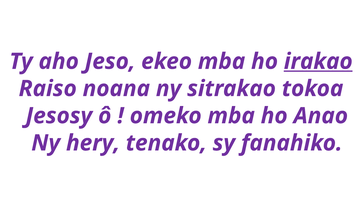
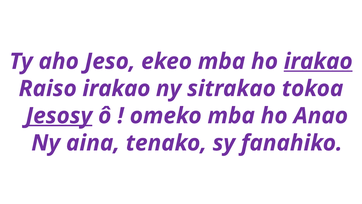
Raiso noana: noana -> irakao (116, 88)
Jesosy underline: none -> present (59, 116)
hery: hery -> aina (93, 143)
